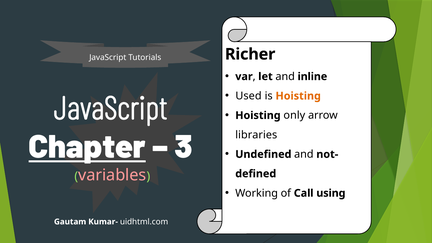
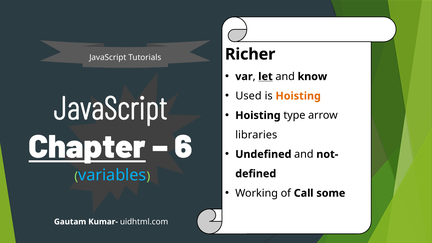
let underline: none -> present (266, 77)
inline: inline -> know (312, 77)
only: only -> type (294, 115)
3: 3 -> 6 (184, 147)
variables colour: pink -> light blue (112, 175)
using: using -> some (331, 193)
